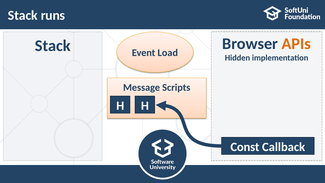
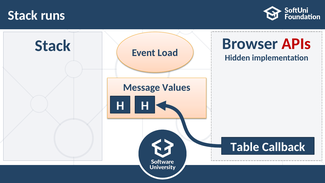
APIs colour: orange -> red (296, 44)
Scripts: Scripts -> Values (176, 88)
Const: Const -> Table (245, 147)
